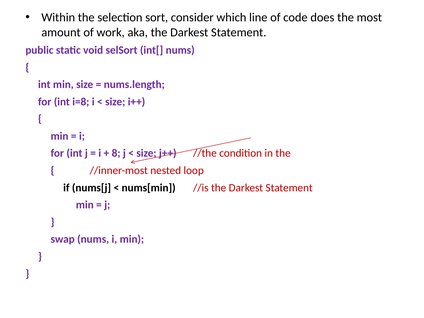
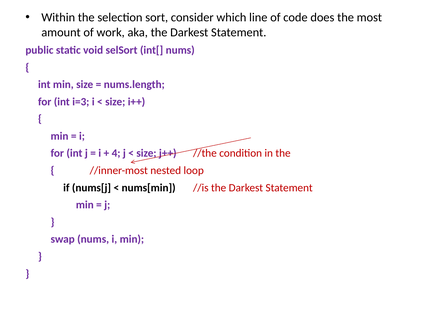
i=8: i=8 -> i=3 (81, 102)
8: 8 -> 4 (116, 153)
